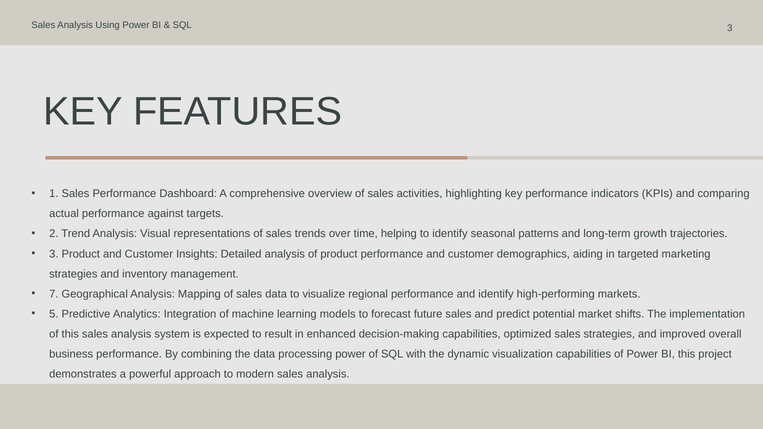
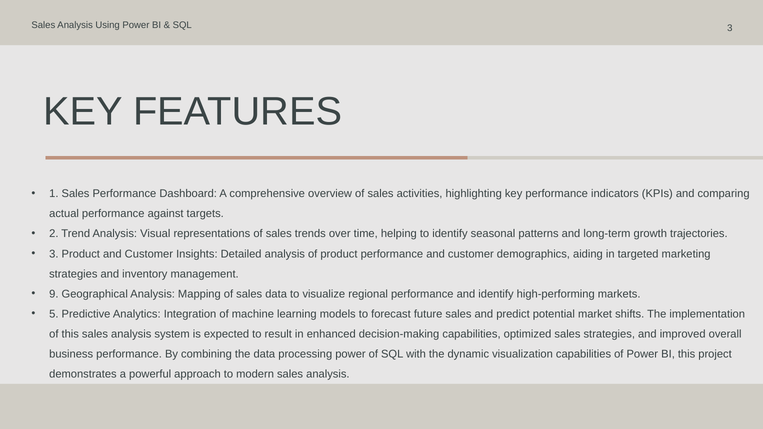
7: 7 -> 9 (54, 294)
